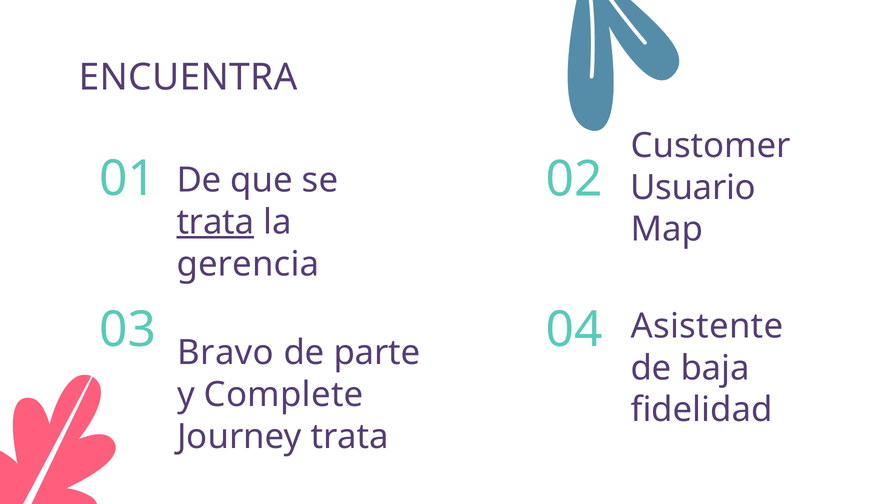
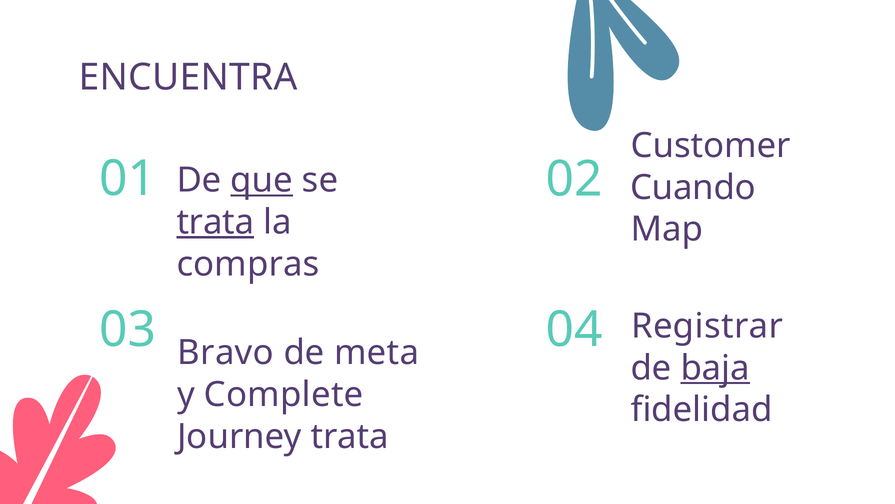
que underline: none -> present (262, 180)
Usuario: Usuario -> Cuando (693, 187)
gerencia: gerencia -> compras (248, 264)
parte: parte -> meta (377, 352)
Asistente: Asistente -> Registrar (707, 326)
baja underline: none -> present (715, 368)
